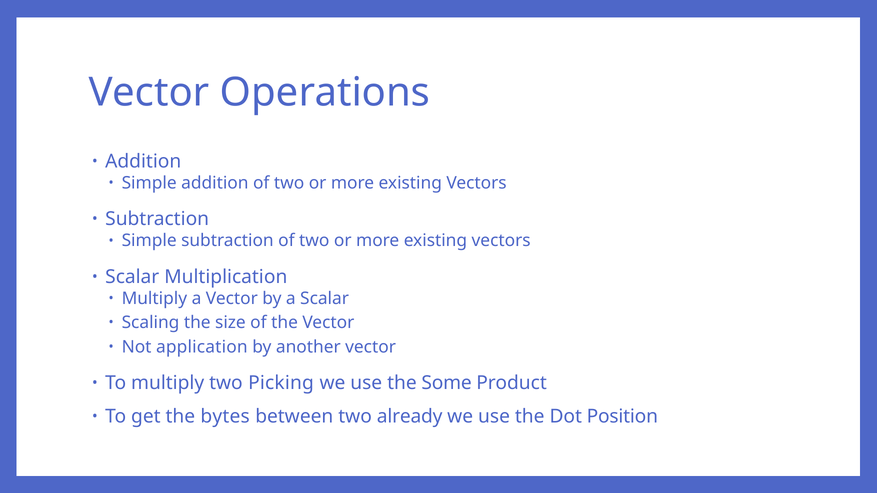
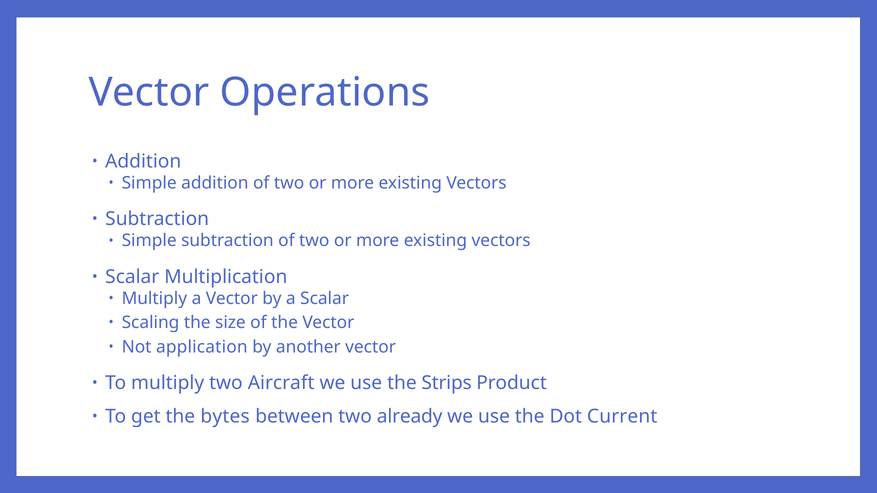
Picking: Picking -> Aircraft (281, 383)
Some: Some -> Strips (447, 383)
Position: Position -> Current (622, 417)
